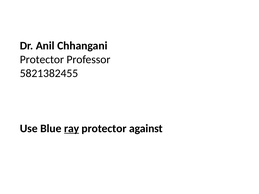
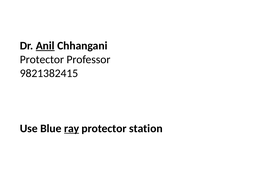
Anil underline: none -> present (45, 46)
5821382455: 5821382455 -> 9821382415 (49, 73)
against: against -> station (146, 129)
